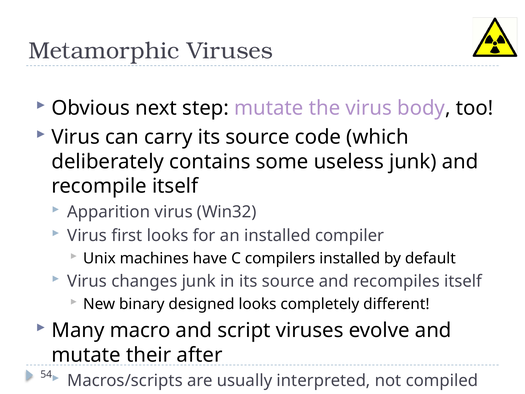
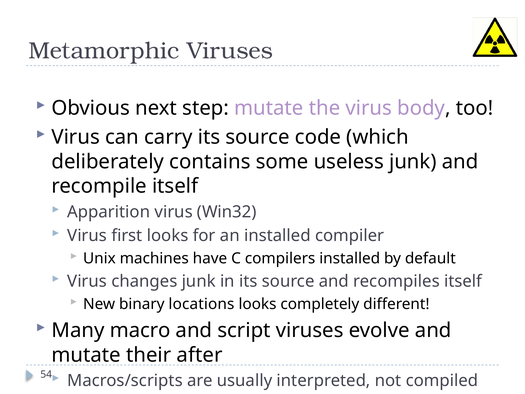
designed: designed -> locations (201, 304)
